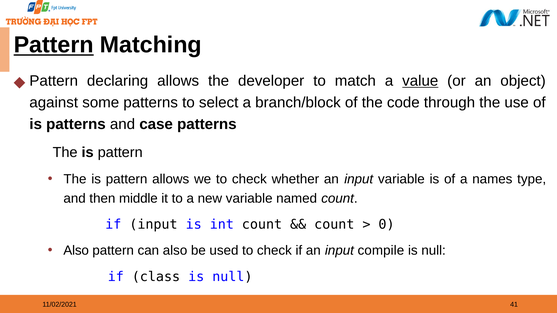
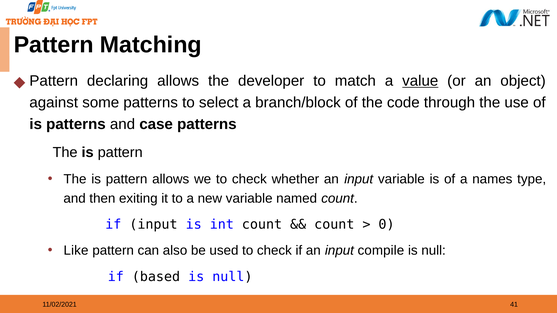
Pattern underline: present -> none (54, 45)
middle: middle -> exiting (138, 198)
Also: Also -> Like (76, 251)
class: class -> based (156, 277)
